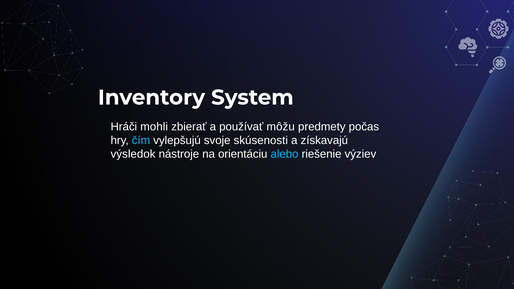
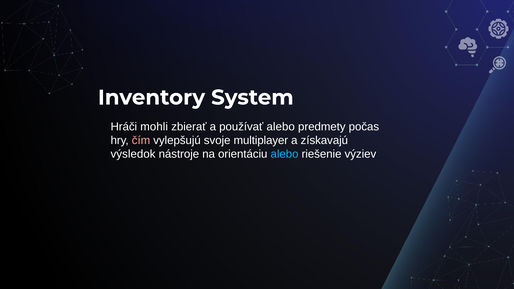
používať môžu: môžu -> alebo (281, 127)
čím colour: light blue -> pink (141, 140)
skúsenosti: skúsenosti -> multiplayer (261, 140)
